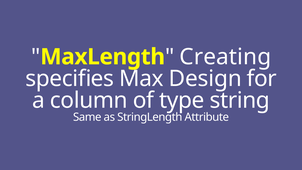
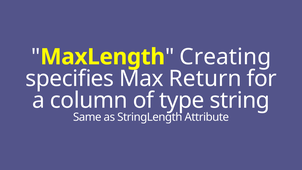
Design: Design -> Return (205, 79)
